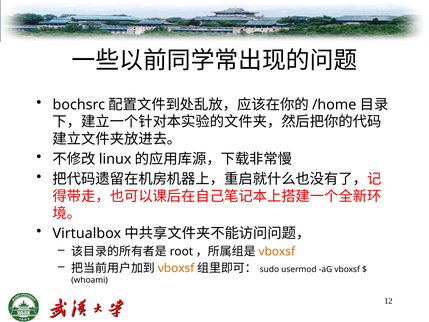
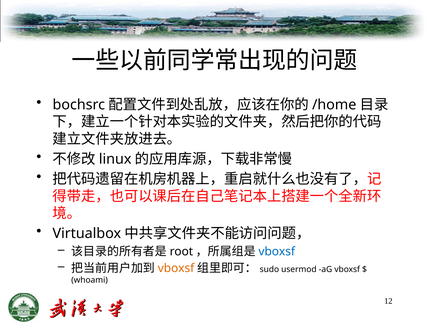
vboxsf colour: orange -> blue (277, 251)
